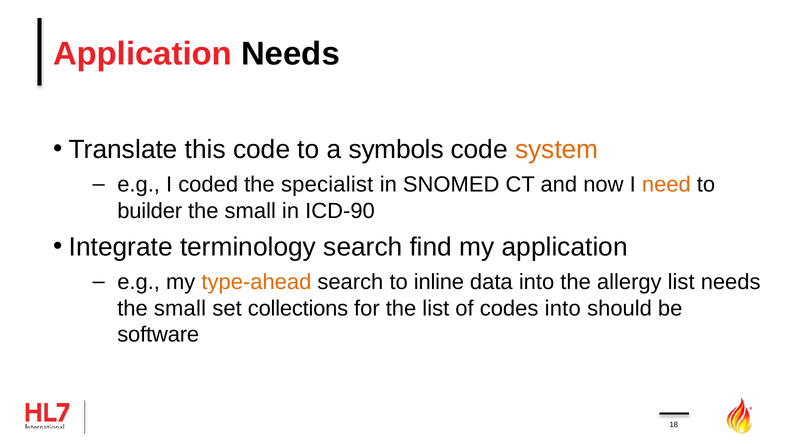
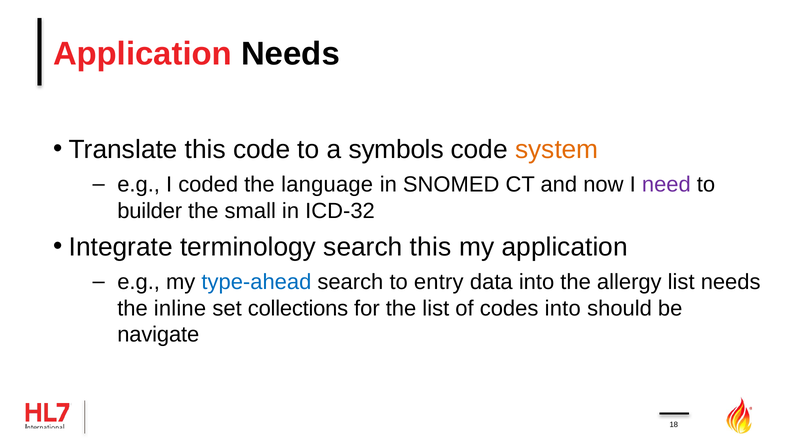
specialist: specialist -> language (327, 185)
need colour: orange -> purple (666, 185)
ICD-90: ICD-90 -> ICD-32 (340, 211)
search find: find -> this (431, 247)
type-ahead colour: orange -> blue (256, 282)
inline: inline -> entry (439, 282)
small: small -> inline (180, 309)
software: software -> navigate (158, 335)
